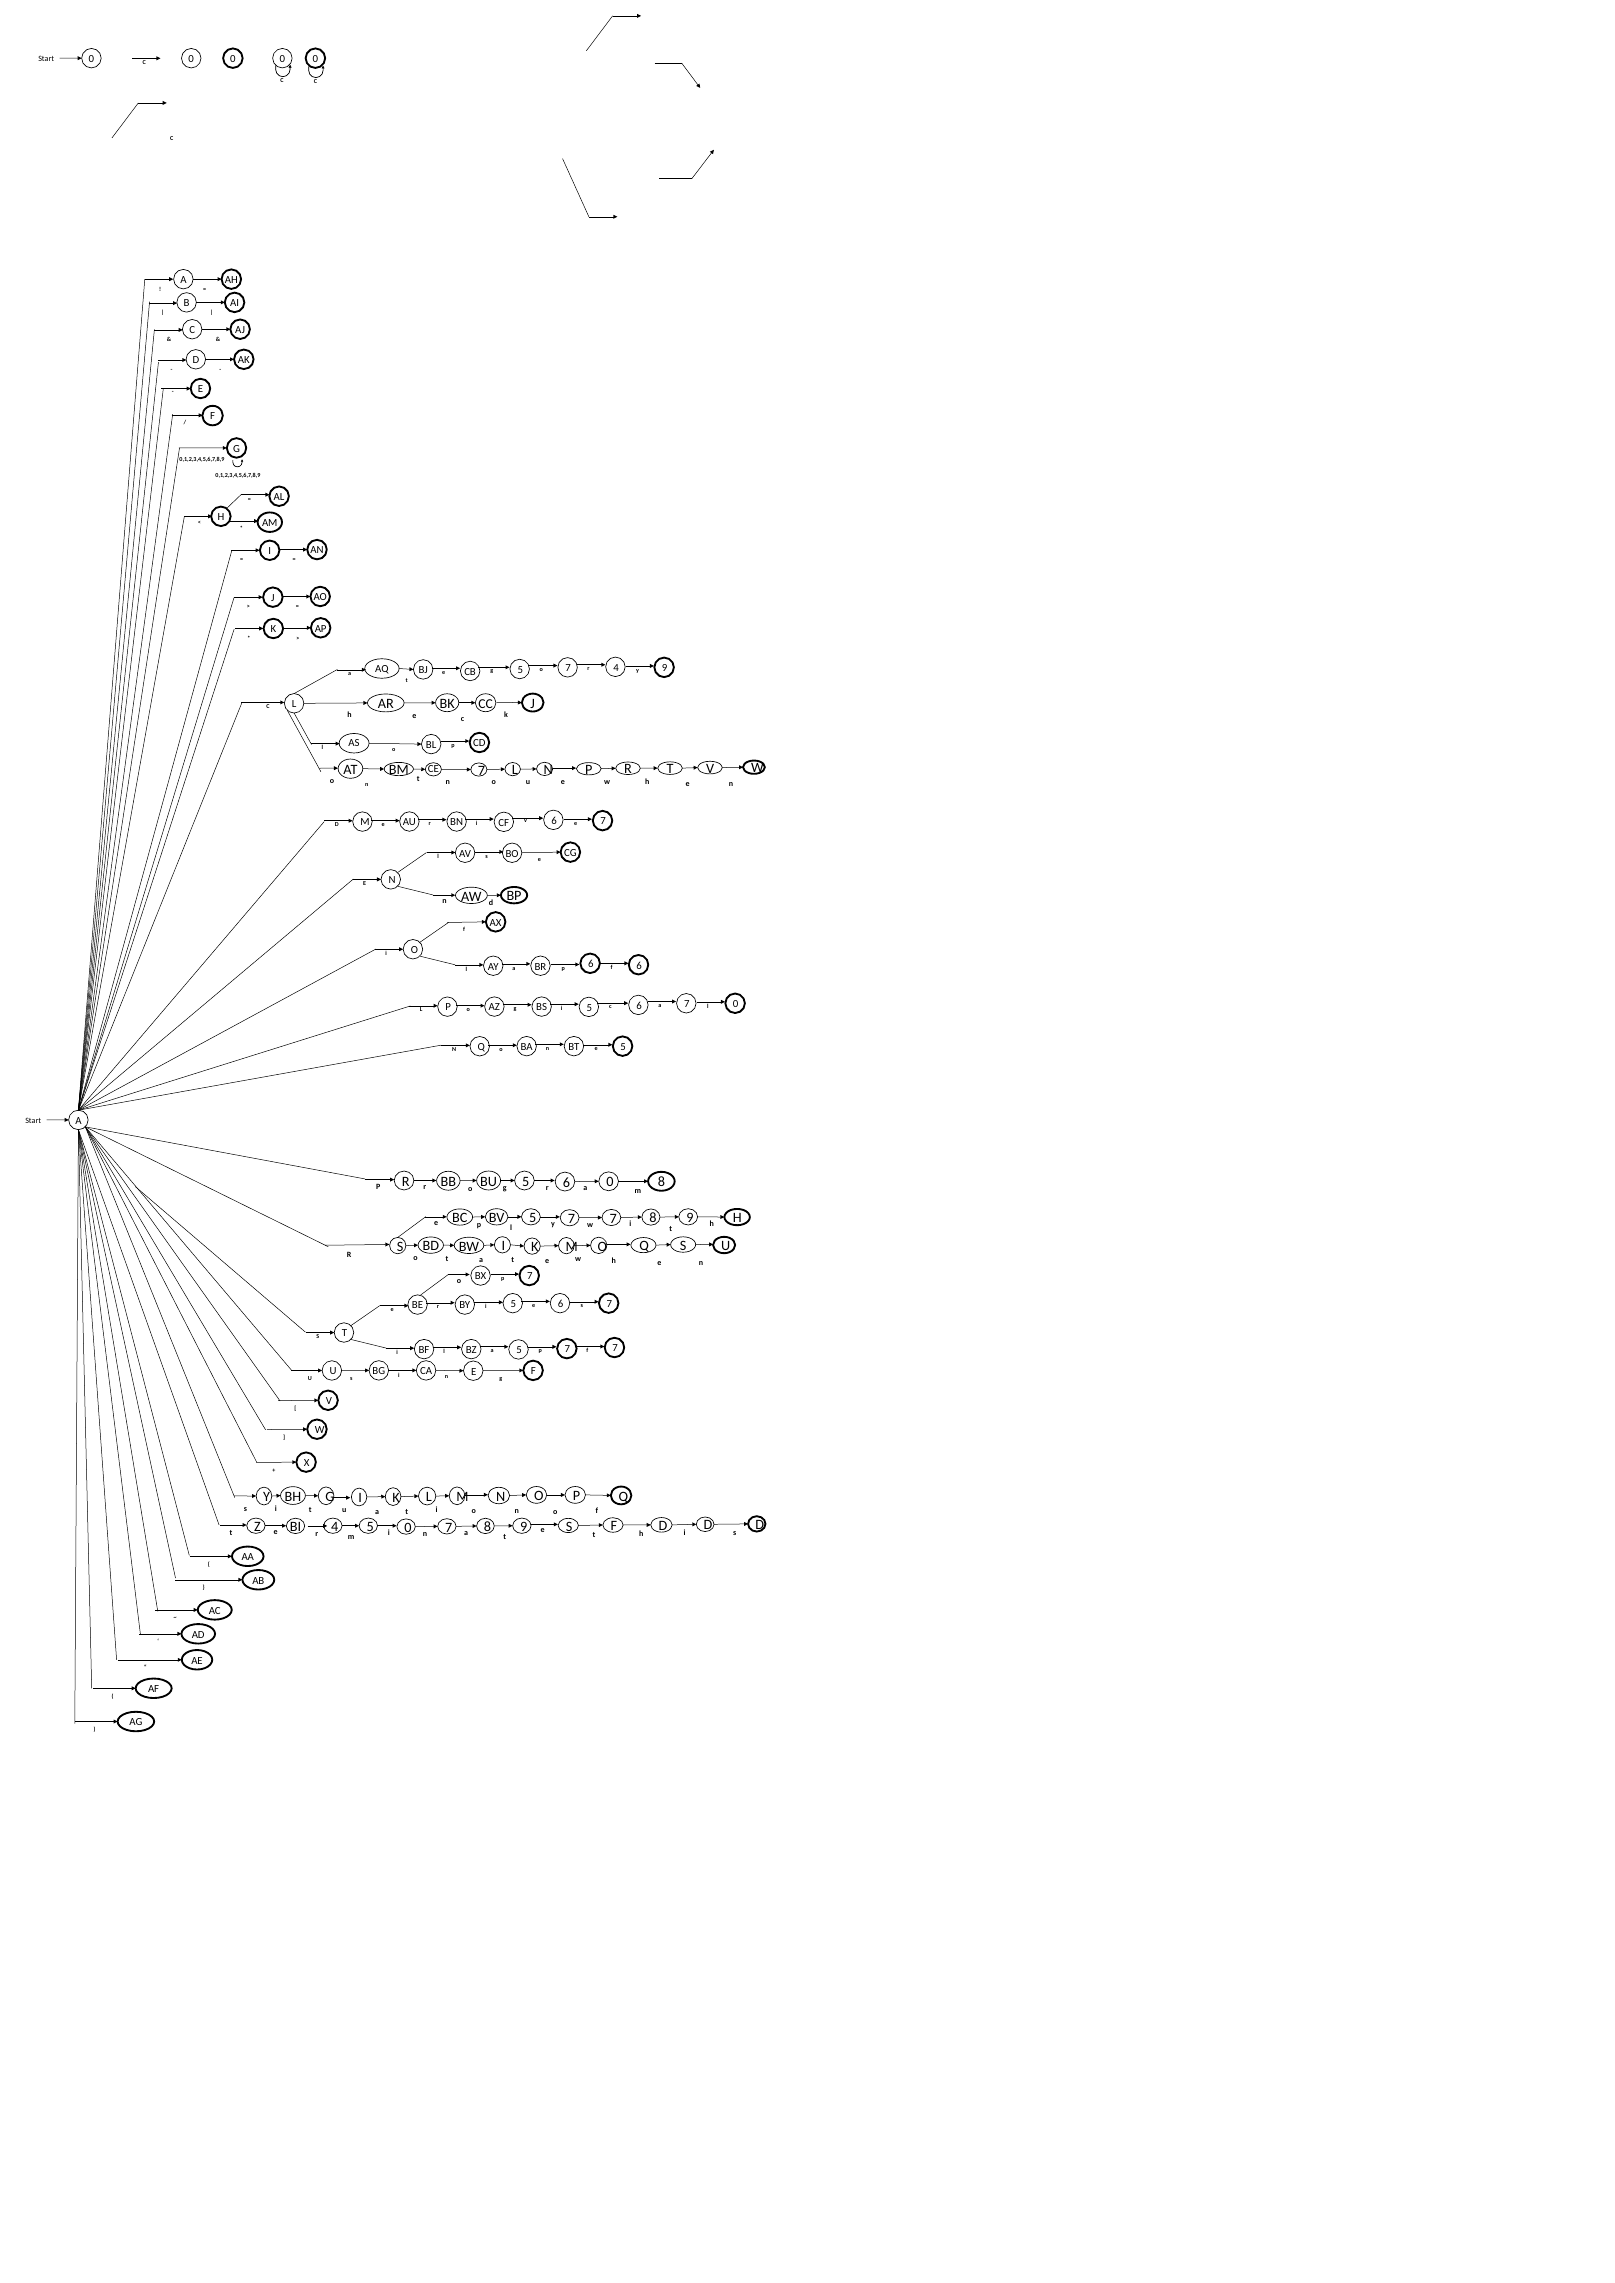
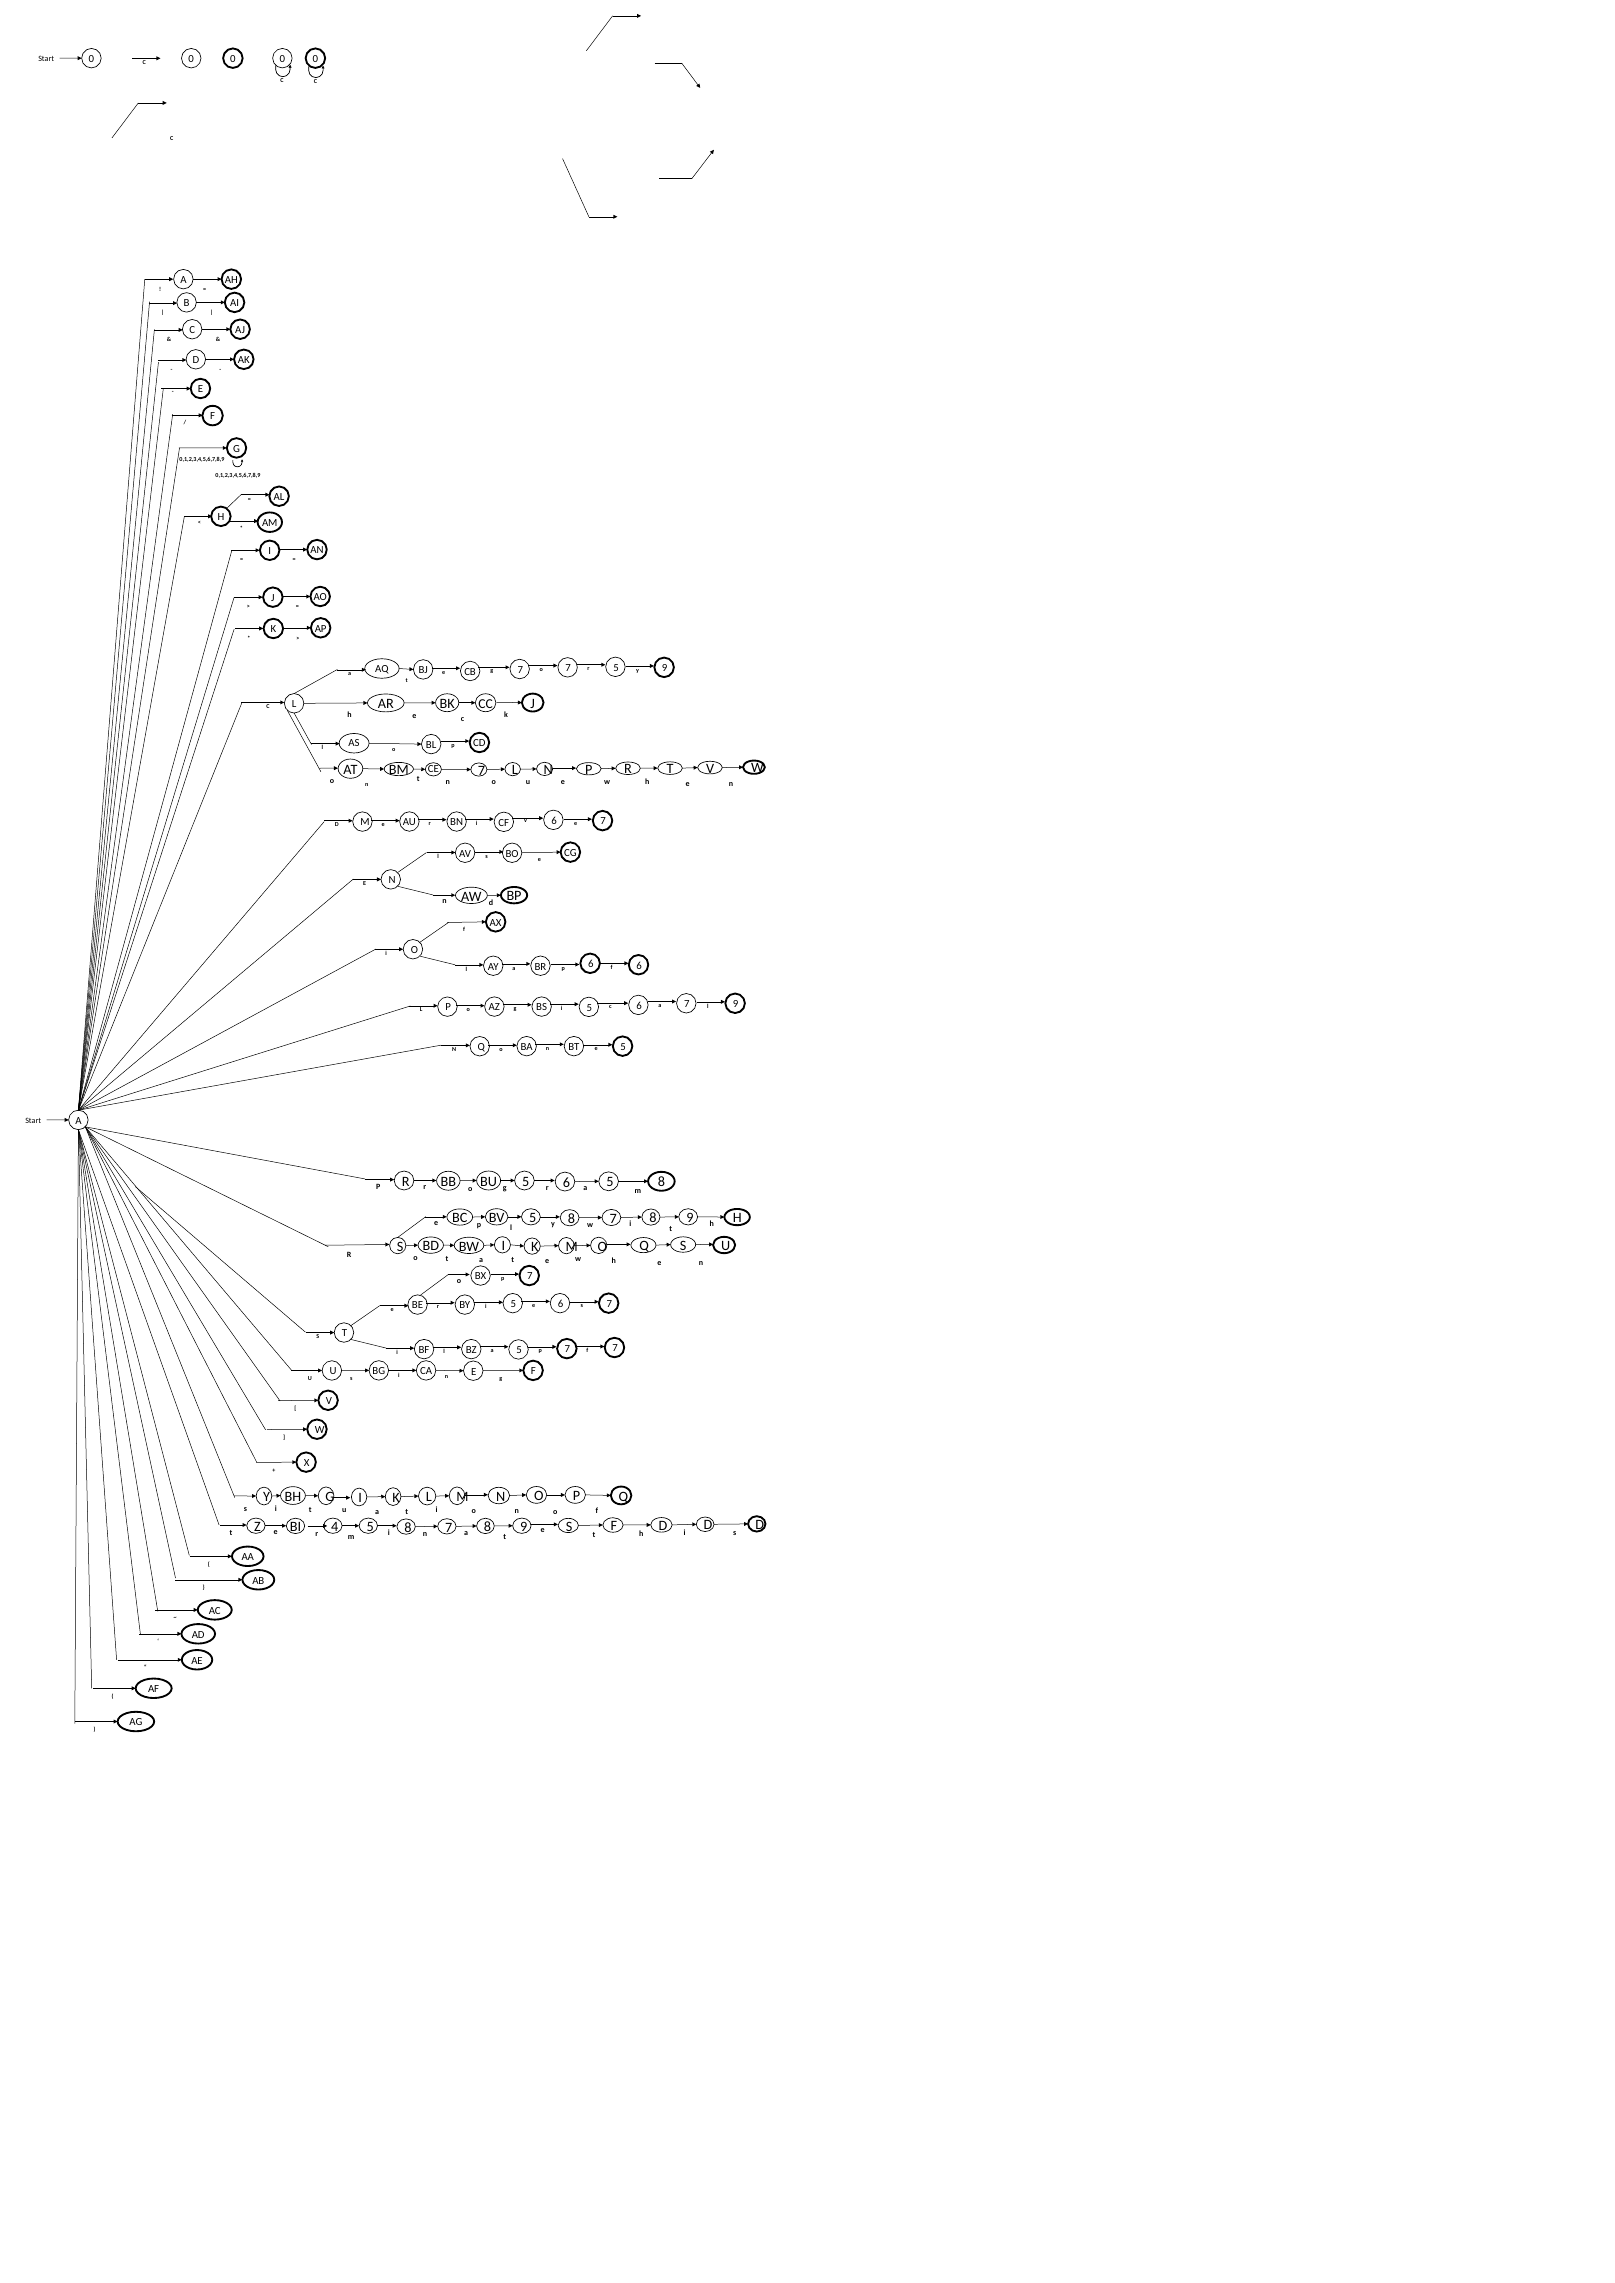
CB g 5: 5 -> 7 (520, 670)
7 r 4: 4 -> 5 (616, 668)
l 0: 0 -> 9 (736, 1004)
6 a 0: 0 -> 5 (610, 1182)
y 7: 7 -> 8 (571, 1219)
5 i 0: 0 -> 8 (408, 1528)
